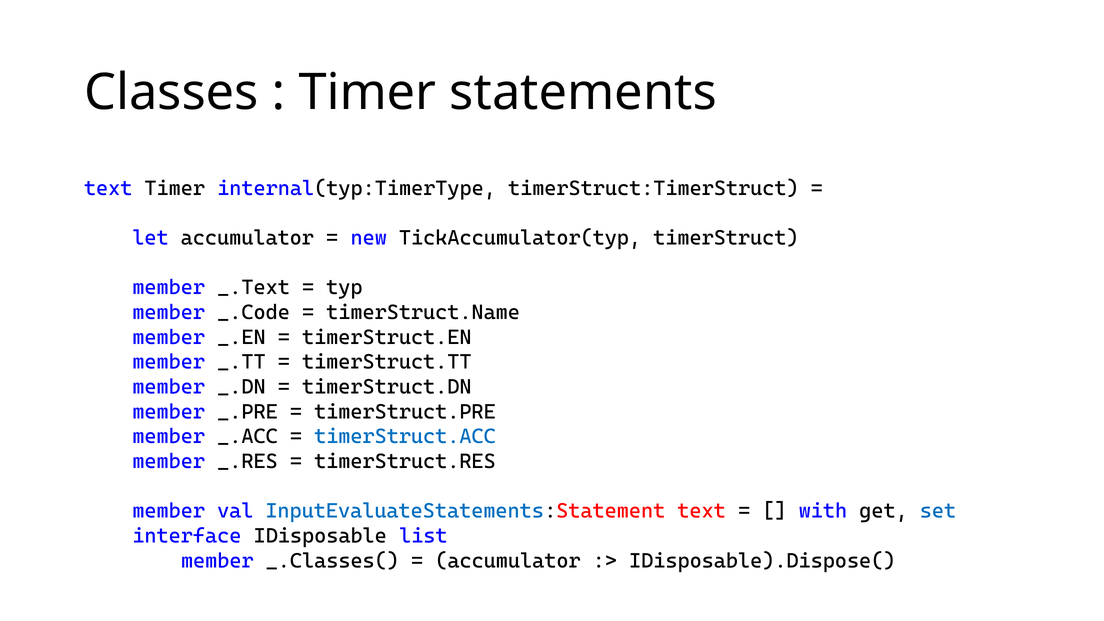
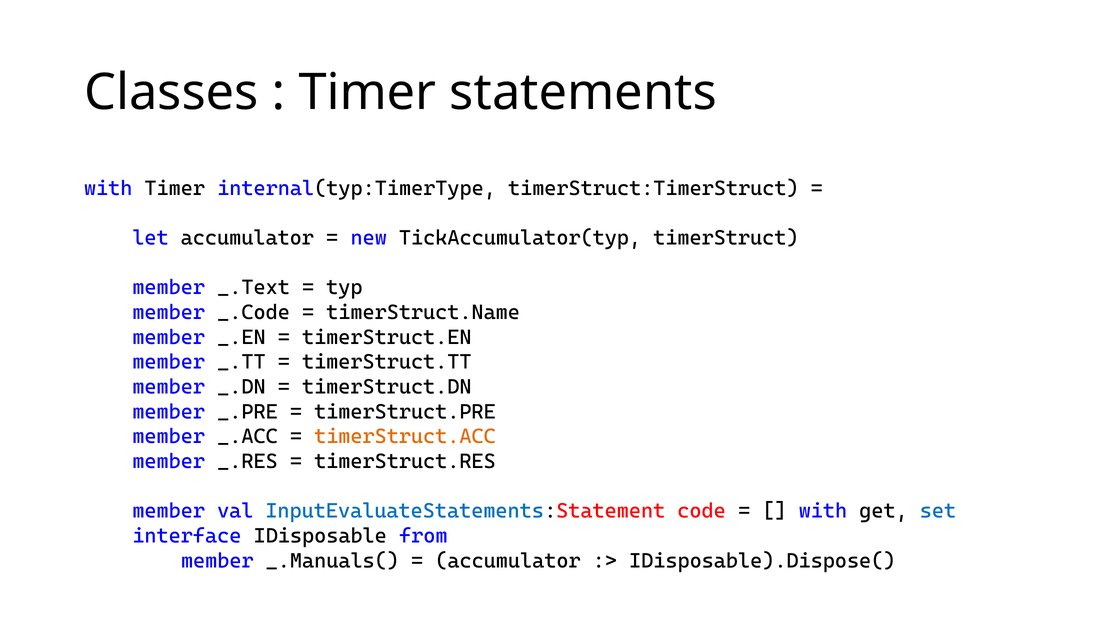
text: text -> with (108, 188)
timerStruct.ACC colour: blue -> orange (405, 437)
InputEvaluateStatements:Statement text: text -> code (702, 511)
list: list -> from (423, 536)
_.Classes(: _.Classes( -> _.Manuals( (332, 561)
